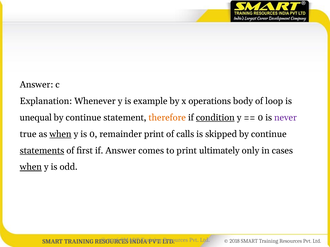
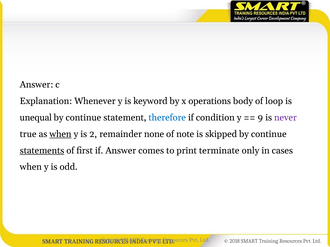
example: example -> keyword (150, 101)
therefore colour: orange -> blue (167, 118)
condition underline: present -> none (215, 118)
0: 0 -> 9 (260, 118)
is 0: 0 -> 2 (93, 134)
remainder print: print -> none (154, 134)
calls: calls -> note (185, 134)
ultimately: ultimately -> terminate (219, 151)
when underline: present -> none (31, 167)
